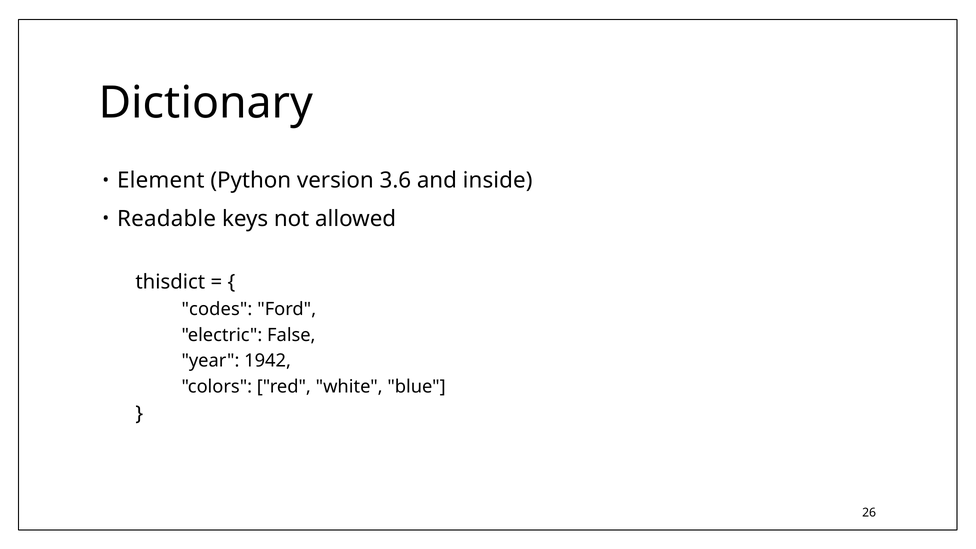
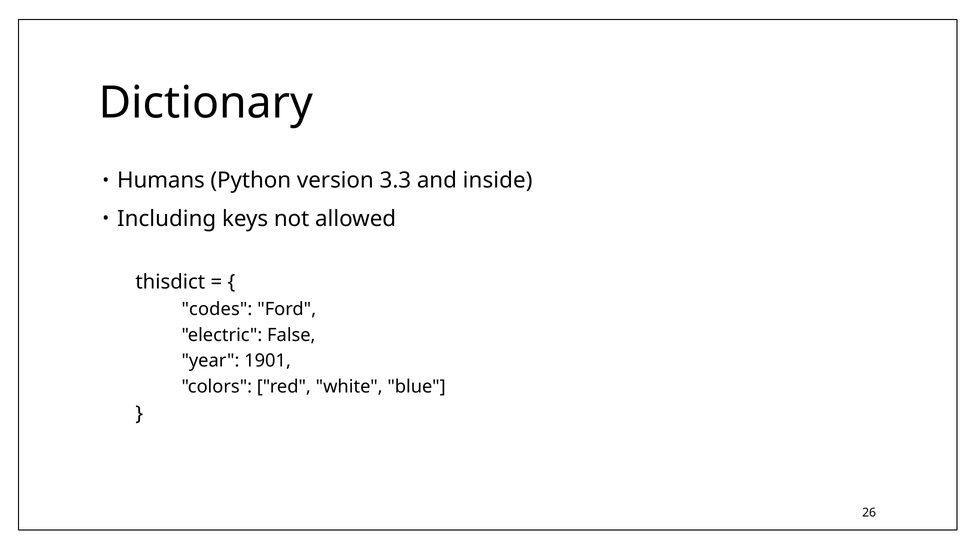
Element: Element -> Humans (161, 180)
3.6: 3.6 -> 3.3 (395, 180)
Readable: Readable -> Including (167, 219)
1942: 1942 -> 1901 (268, 361)
